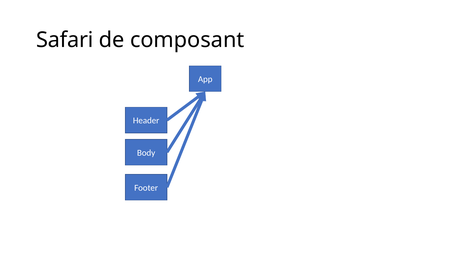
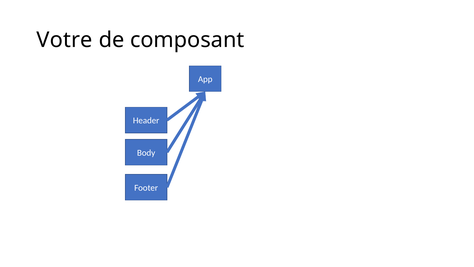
Safari: Safari -> Votre (65, 40)
